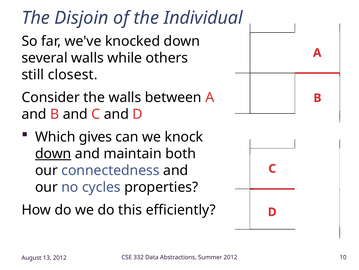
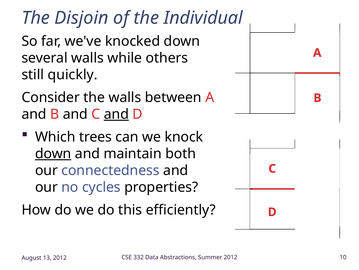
closest: closest -> quickly (73, 74)
and underline: none -> present (116, 114)
gives: gives -> trees (95, 137)
